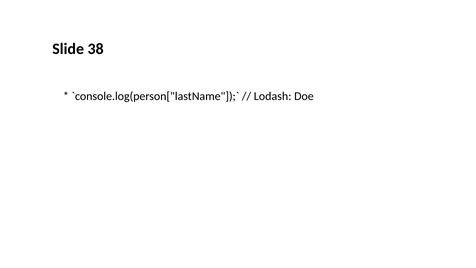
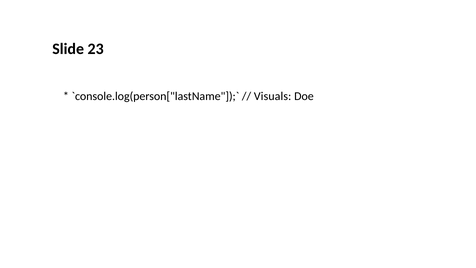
38: 38 -> 23 (96, 49)
Lodash: Lodash -> Visuals (273, 96)
